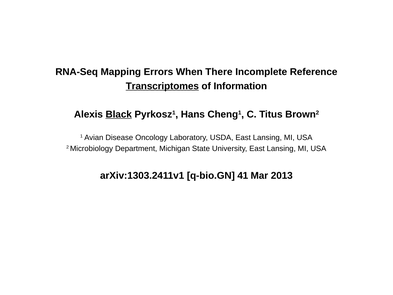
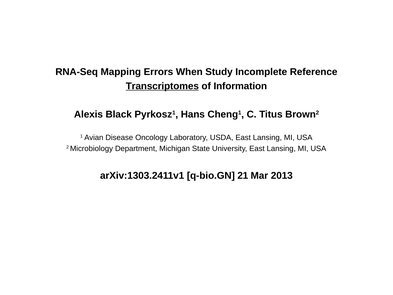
There: There -> Study (219, 72)
Black underline: present -> none (119, 114)
41: 41 -> 21 (243, 176)
